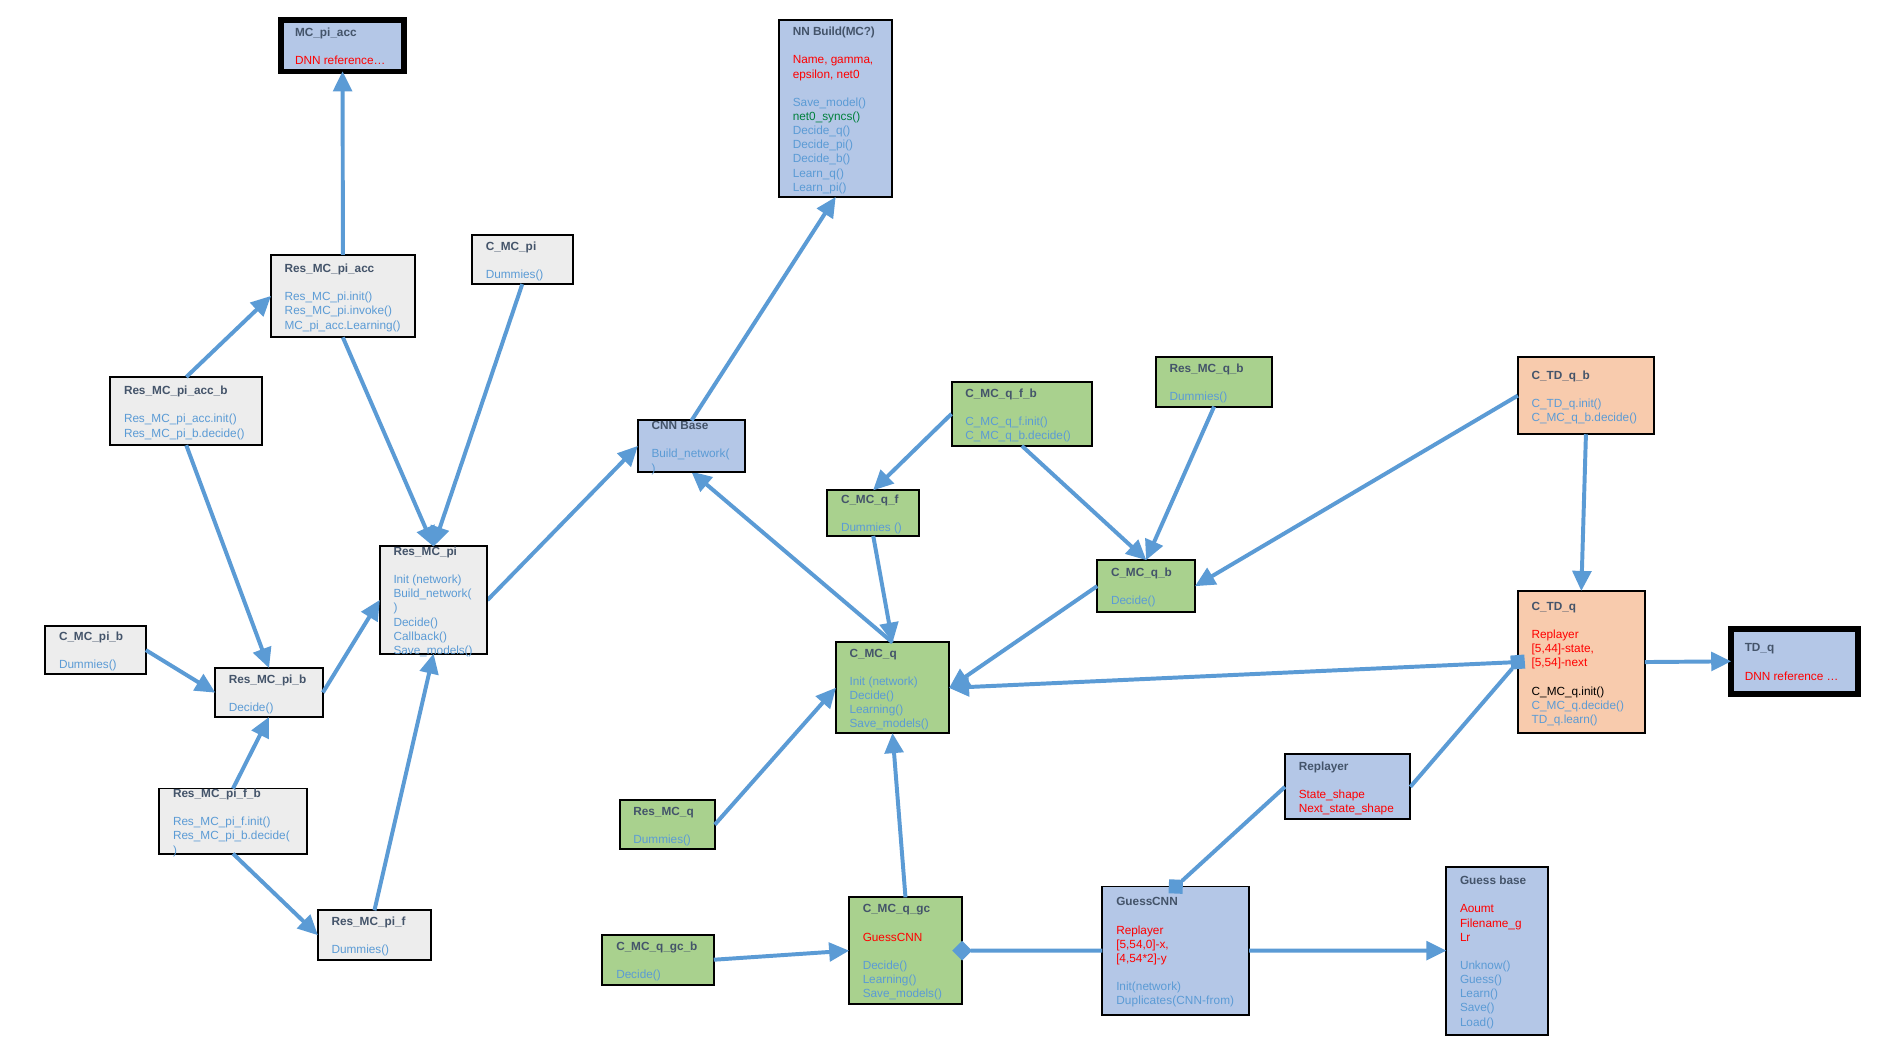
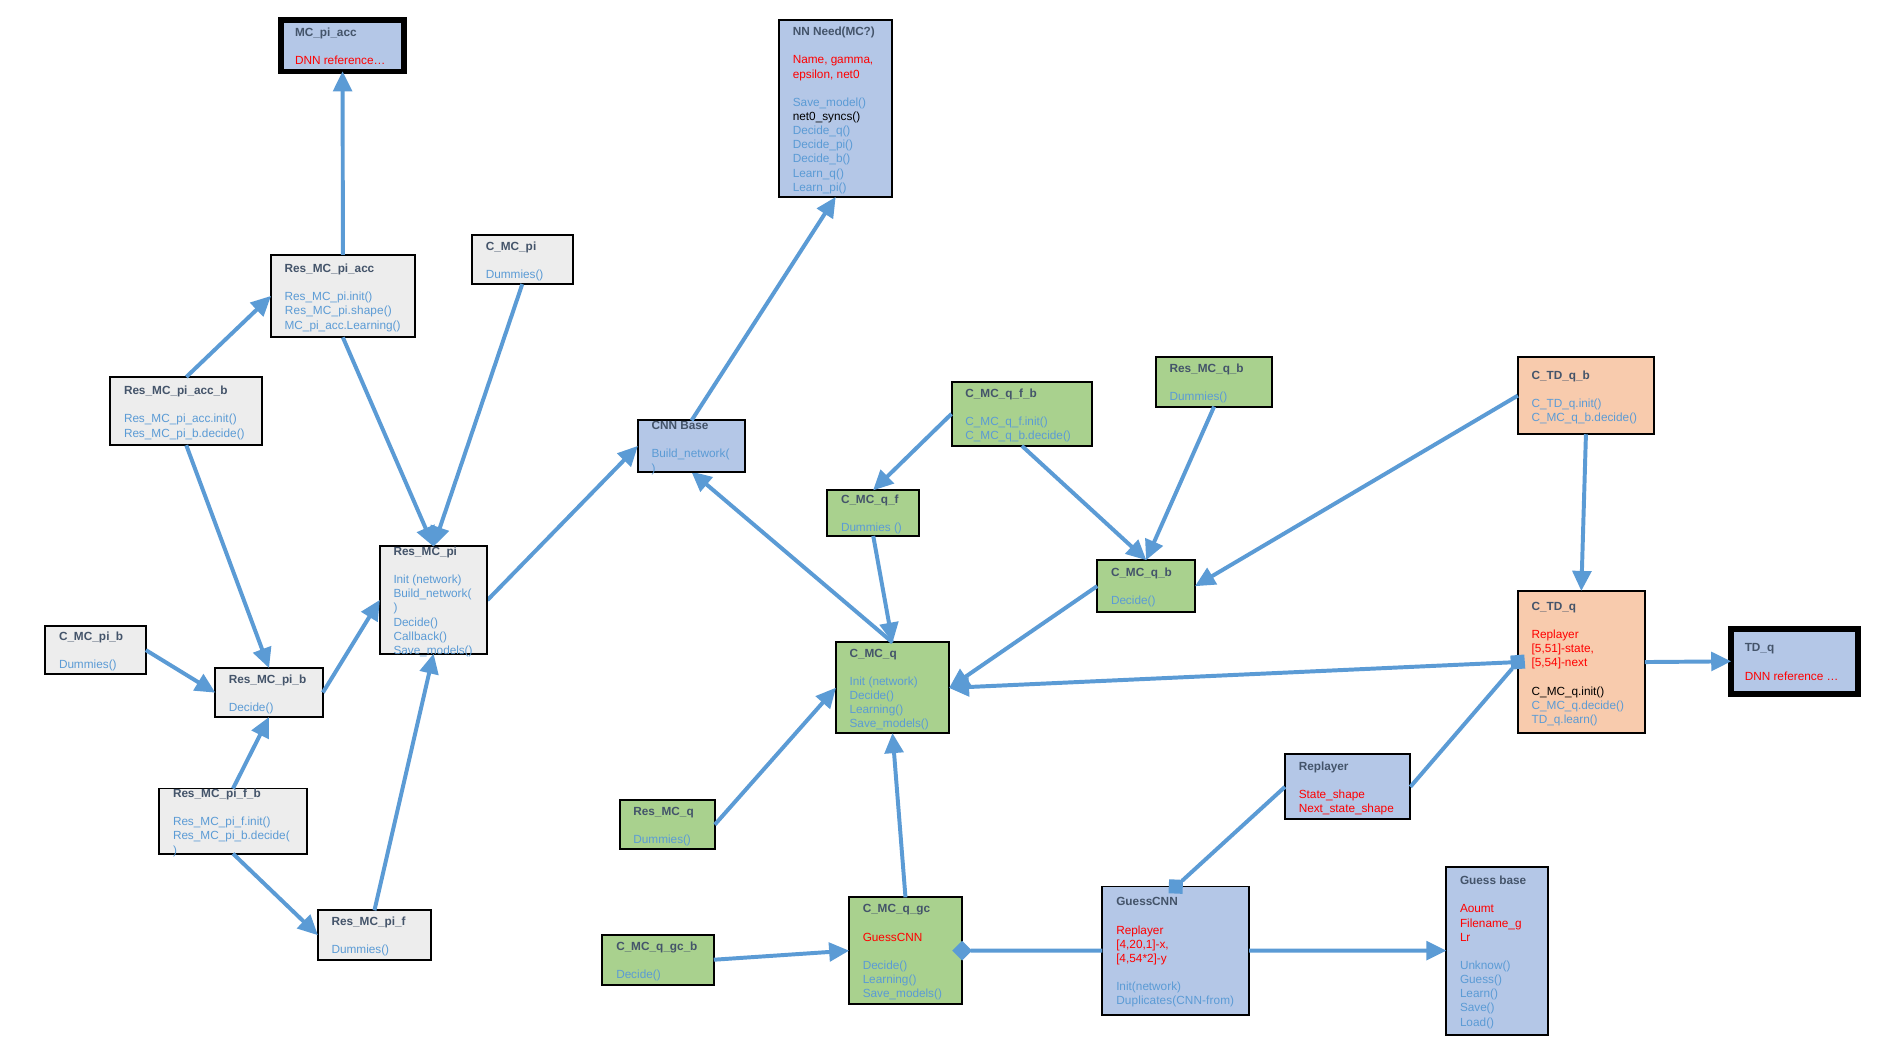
Build(MC: Build(MC -> Need(MC (844, 32)
net0_syncs( colour: green -> black (827, 117)
Res_MC_pi.invoke(: Res_MC_pi.invoke( -> Res_MC_pi.shape( (338, 311)
5,44]-state: 5,44]-state -> 5,51]-state (1563, 649)
5,54,0]-x: 5,54,0]-x -> 4,20,1]-x (1143, 944)
